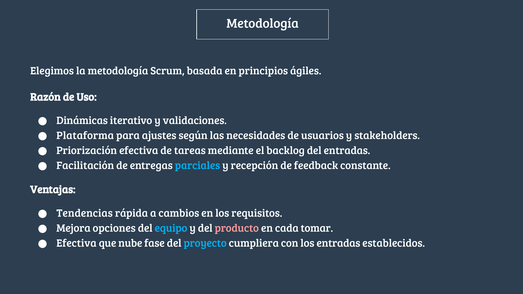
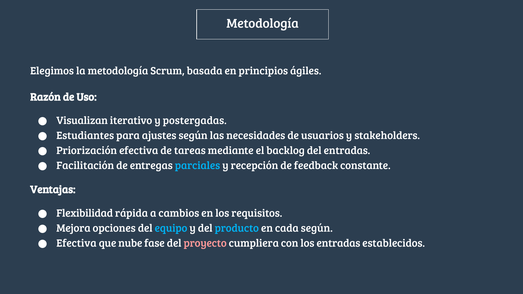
Dinámicas: Dinámicas -> Visualizan (82, 121)
validaciones: validaciones -> postergadas (195, 121)
Plataforma: Plataforma -> Estudiantes (85, 136)
Tendencias: Tendencias -> Flexibilidad (85, 213)
producto colour: pink -> light blue (237, 228)
cada tomar: tomar -> según (317, 228)
proyecto colour: light blue -> pink (205, 243)
